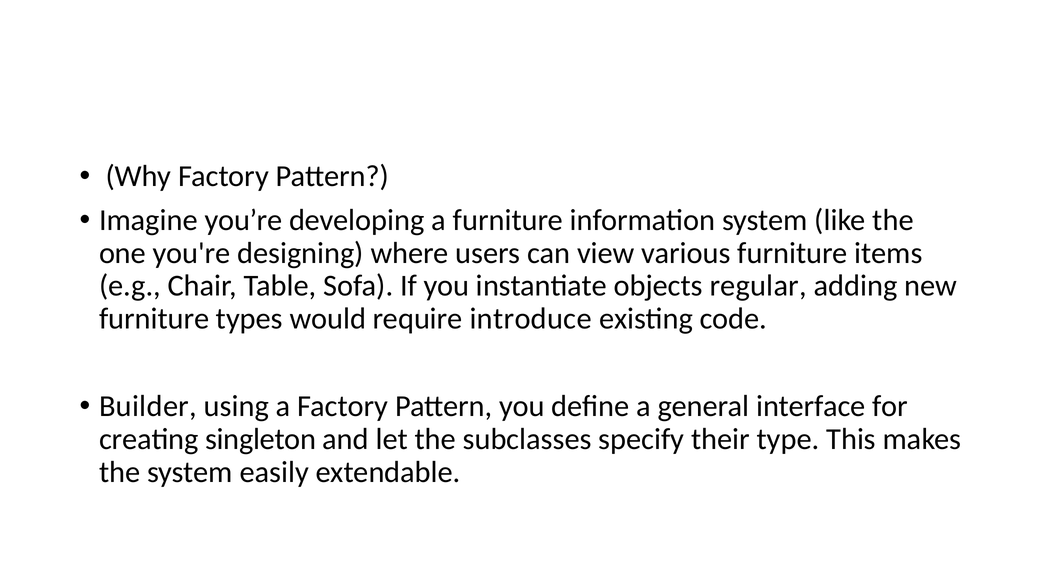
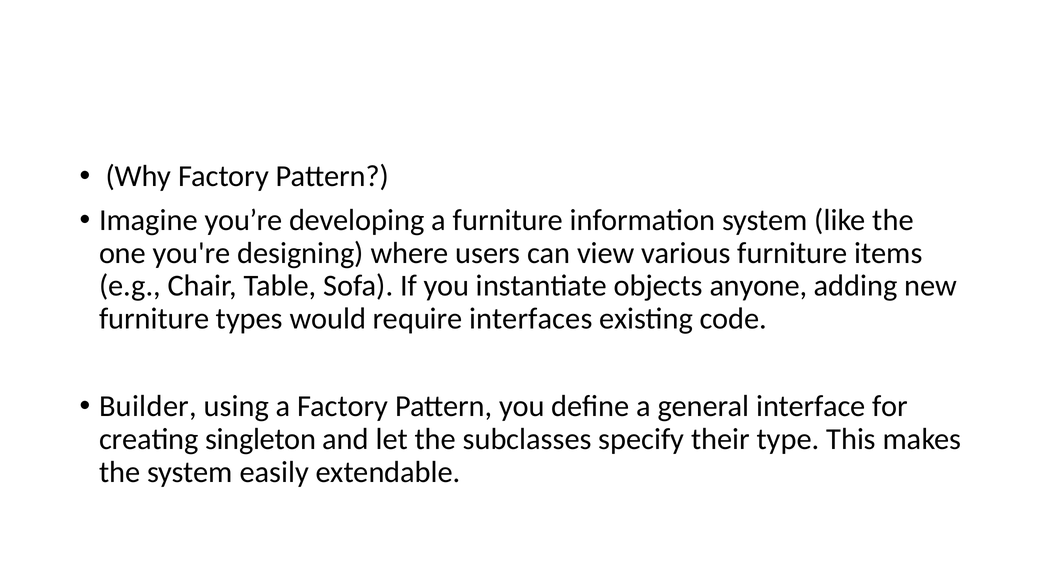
regular: regular -> anyone (758, 286)
introduce: introduce -> interfaces (531, 319)
